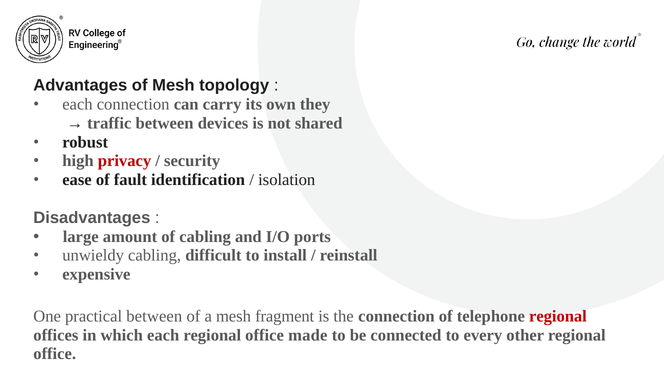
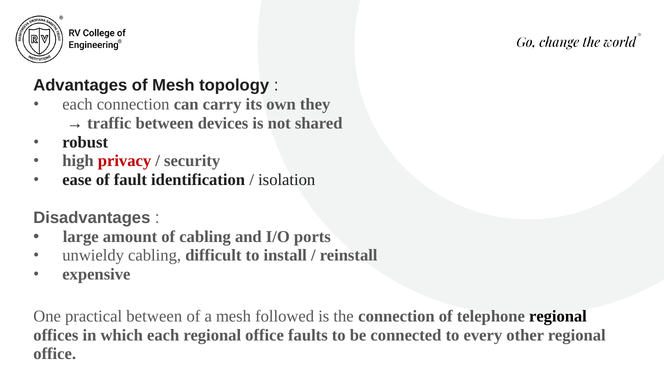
fragment: fragment -> followed (285, 317)
regional colour: red -> black (558, 317)
made: made -> faults (308, 336)
